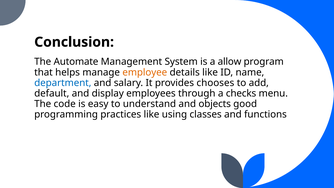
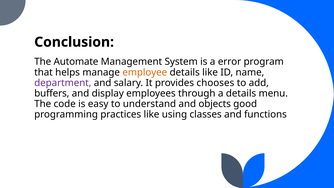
allow: allow -> error (230, 62)
department colour: blue -> purple (63, 83)
default: default -> buffers (52, 93)
a checks: checks -> details (241, 93)
